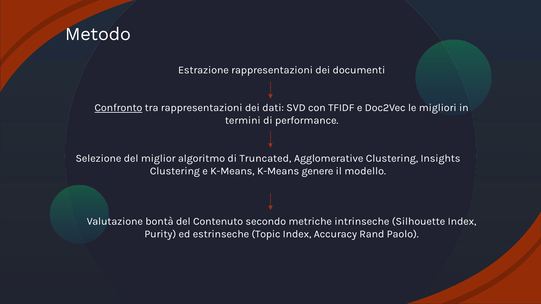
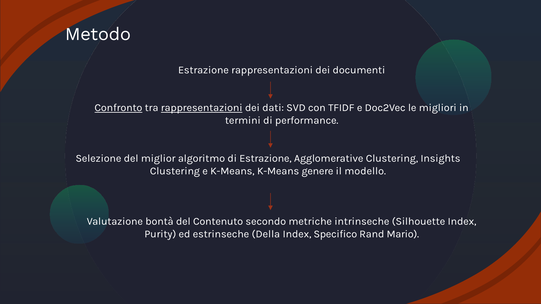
rappresentazioni underline: none -> present (202, 108)
di Truncated: Truncated -> Estrazione (265, 158)
Topic: Topic -> Della (266, 234)
Accuracy: Accuracy -> Specifico (335, 234)
Paolo: Paolo -> Mario (403, 234)
